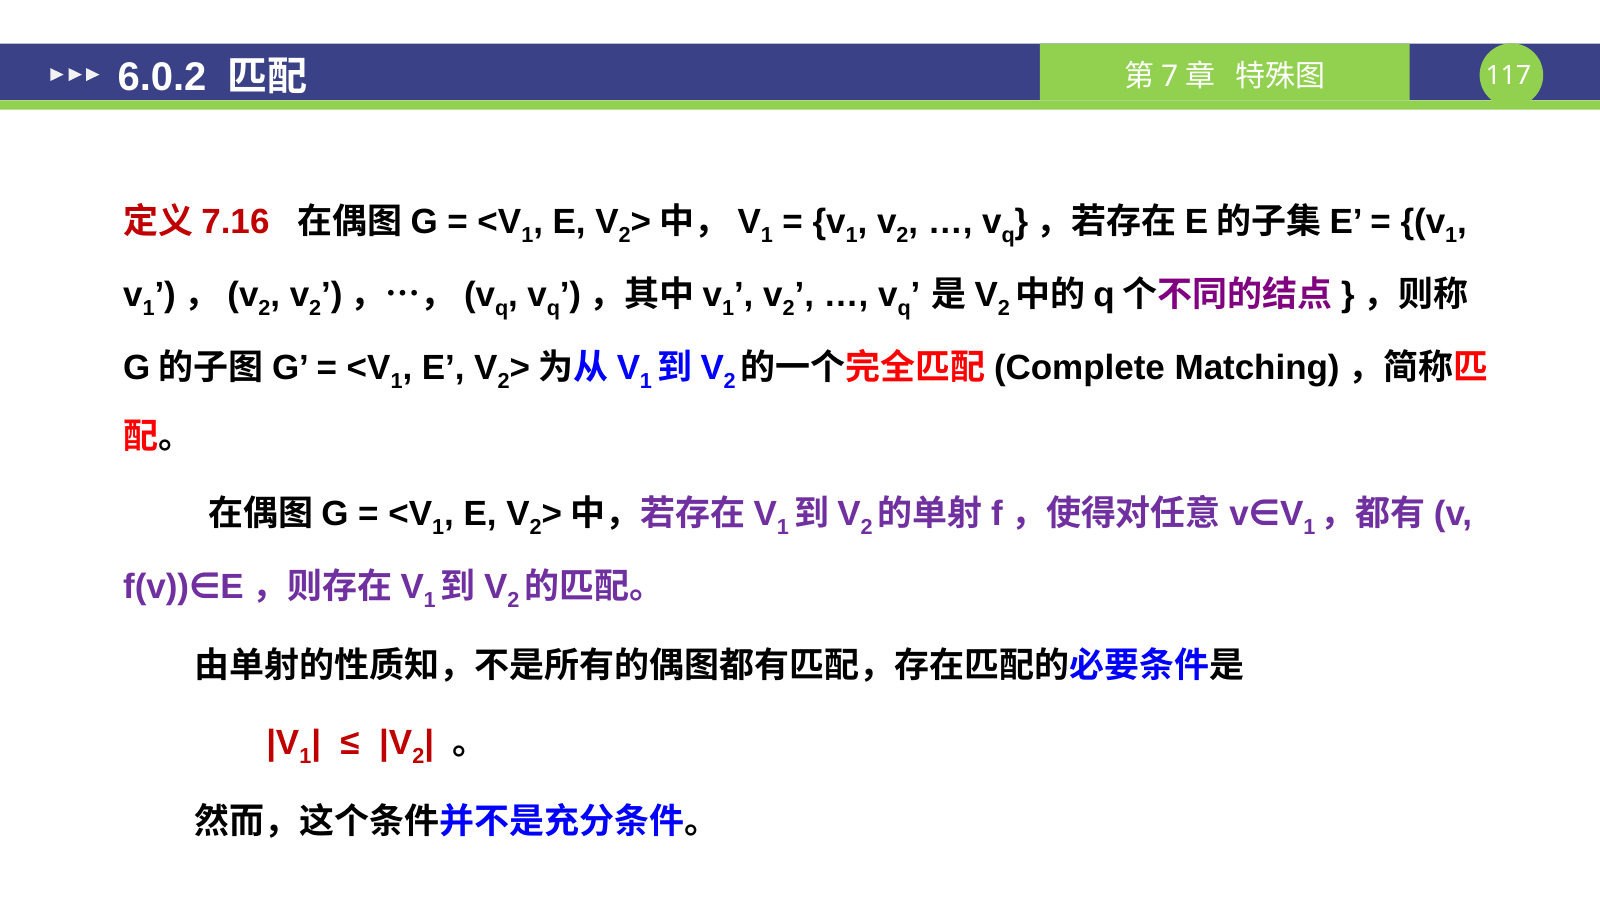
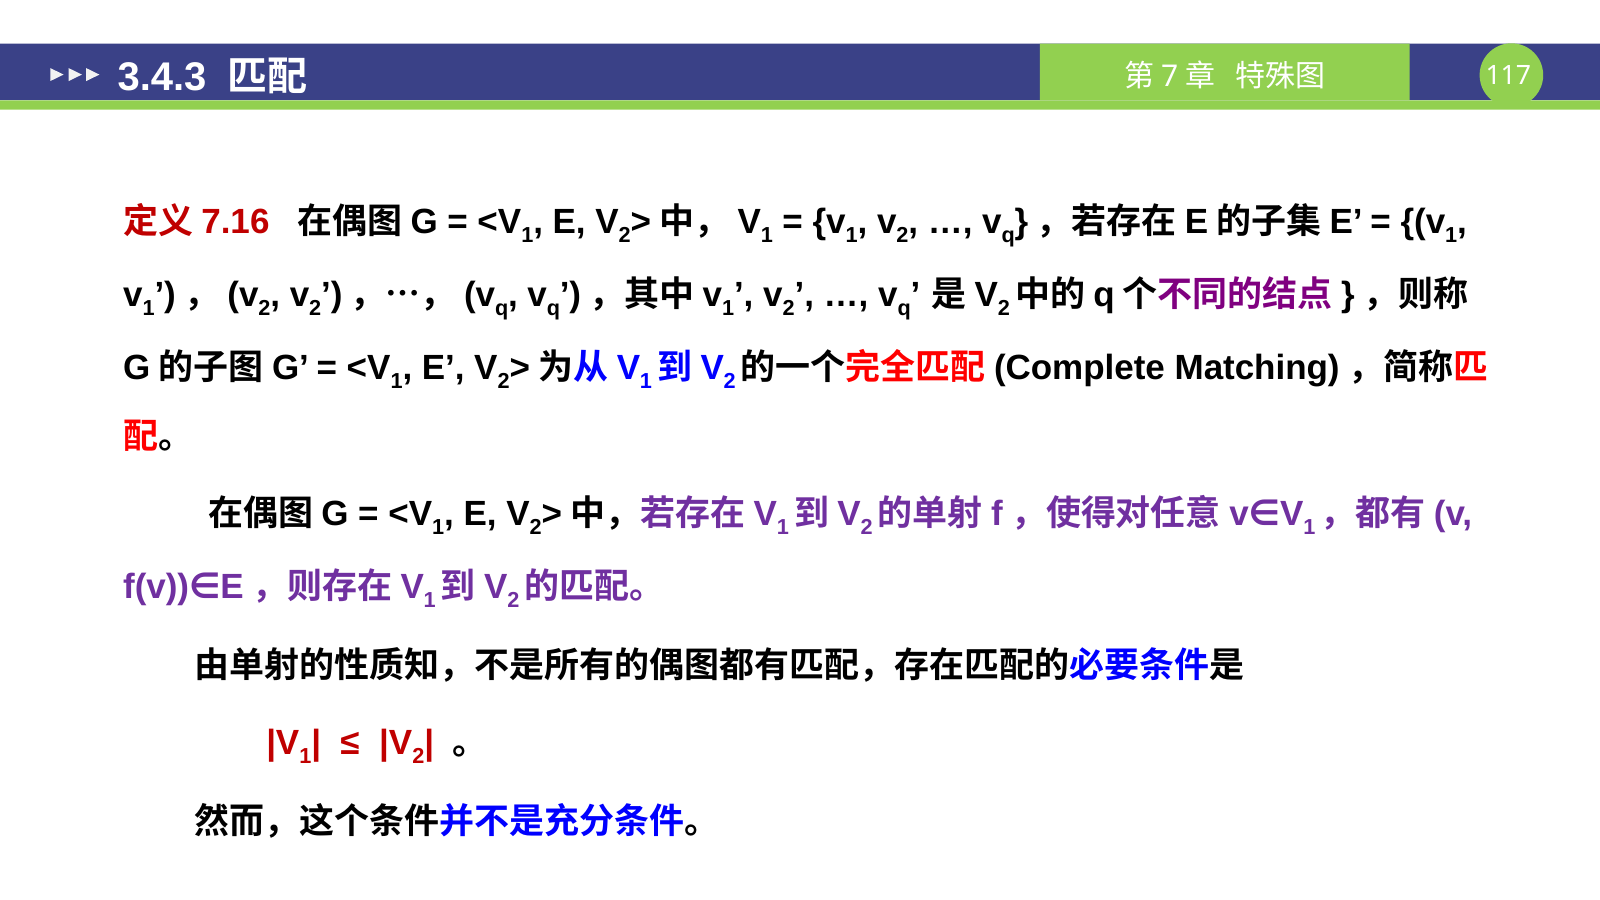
6.0.2: 6.0.2 -> 3.4.3 (162, 77)
